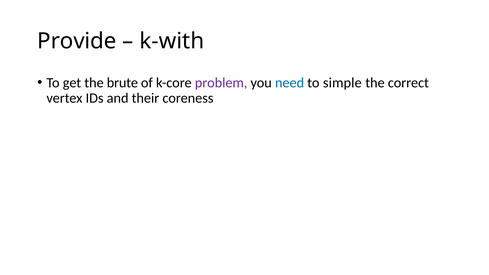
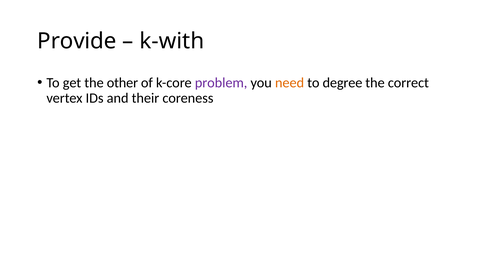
brute: brute -> other (122, 83)
need colour: blue -> orange (290, 83)
simple: simple -> degree (342, 83)
